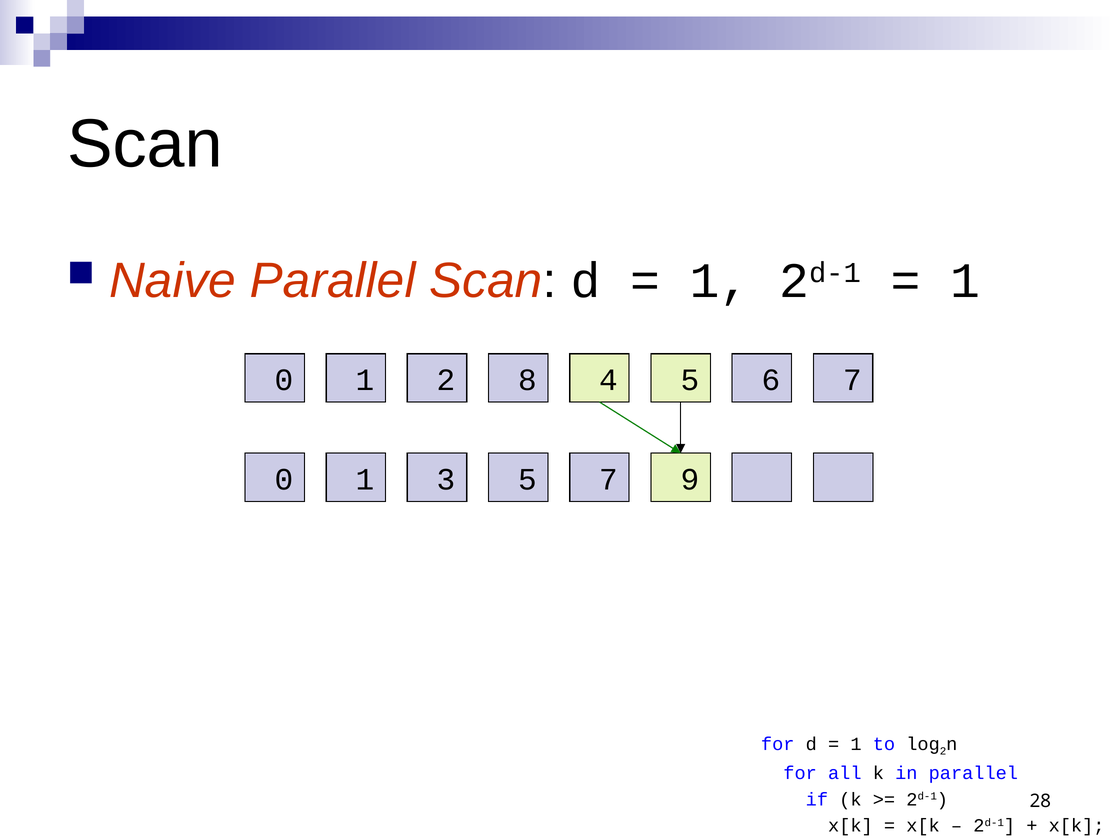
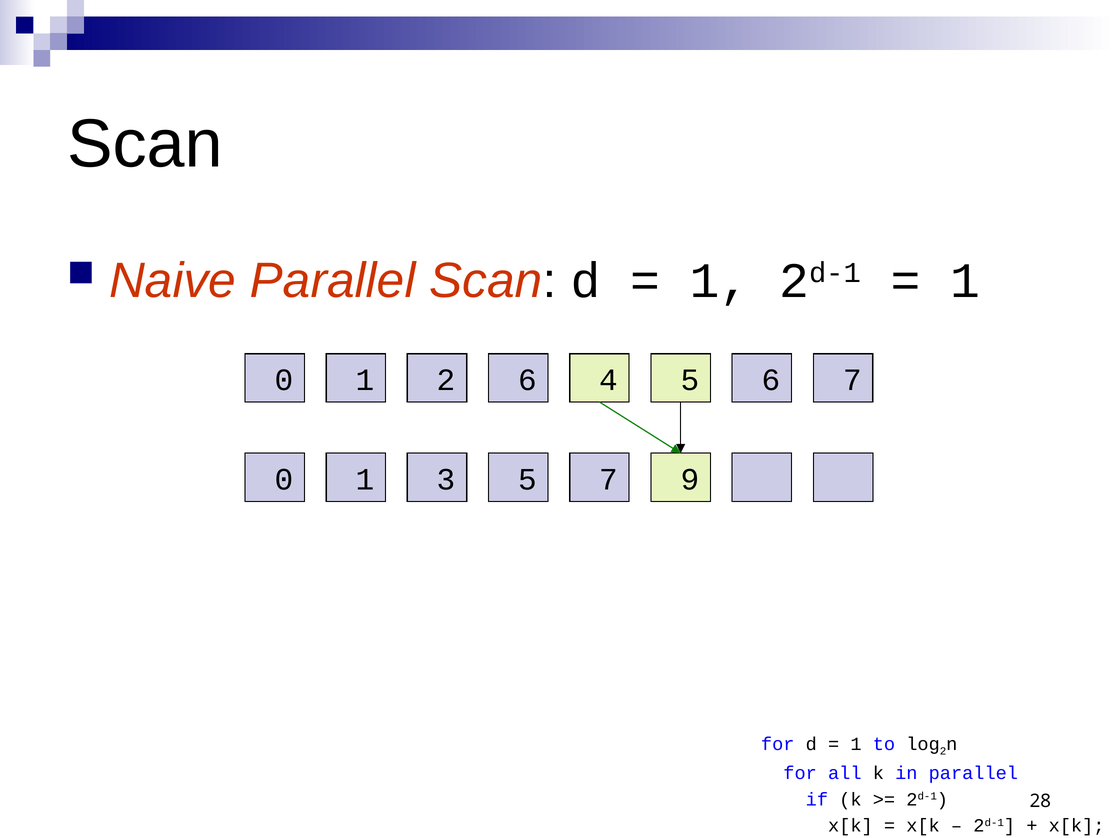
2 8: 8 -> 6 (527, 380)
